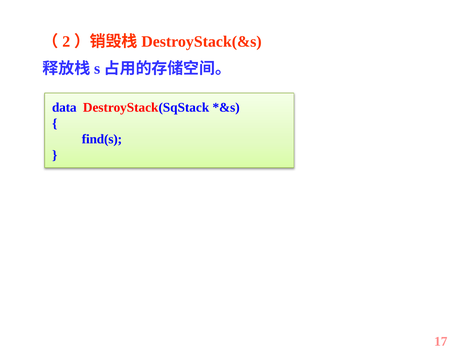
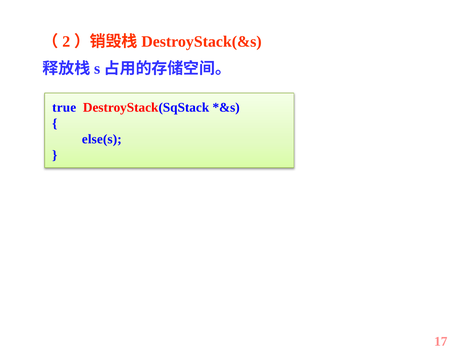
data: data -> true (64, 107)
find(s: find(s -> else(s (102, 139)
